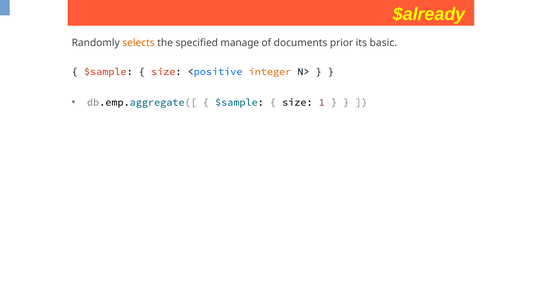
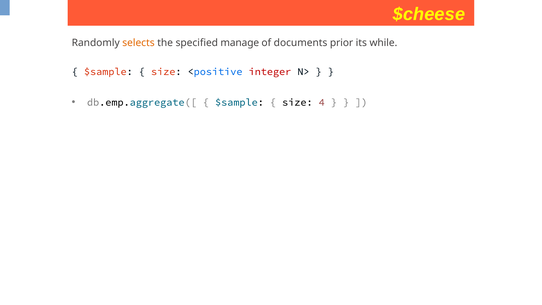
$already: $already -> $cheese (429, 14)
basic: basic -> while (383, 43)
integer colour: orange -> red (270, 72)
1: 1 -> 4 (322, 102)
